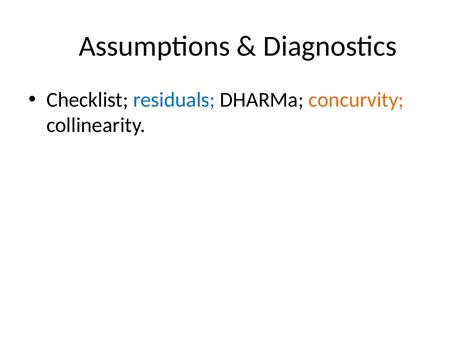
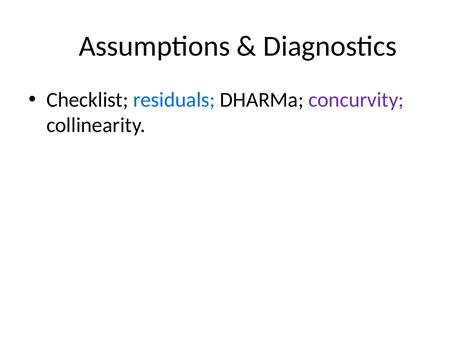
concurvity colour: orange -> purple (356, 100)
